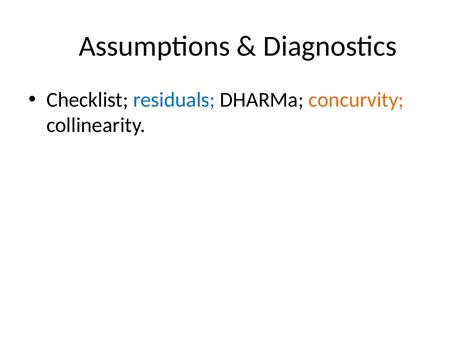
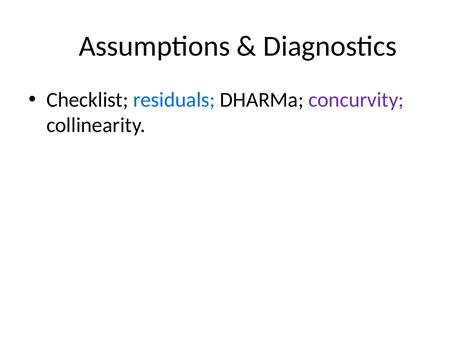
concurvity colour: orange -> purple (356, 100)
